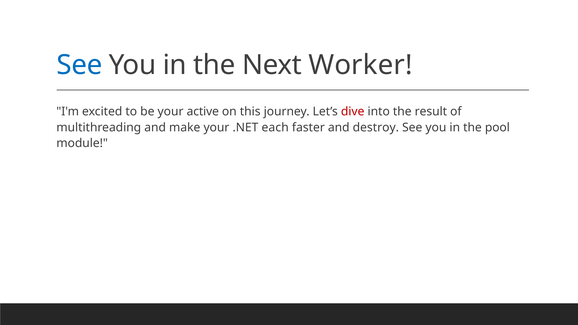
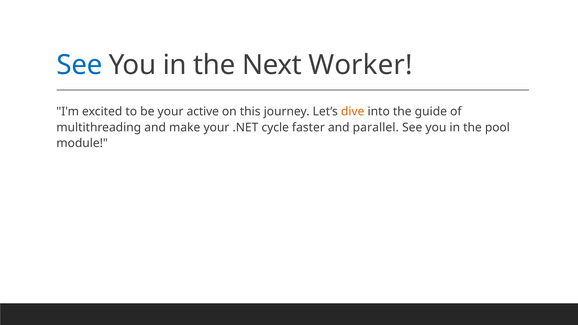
dive colour: red -> orange (353, 112)
result: result -> guide (431, 112)
each: each -> cycle (275, 128)
destroy: destroy -> parallel (376, 128)
